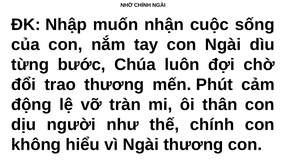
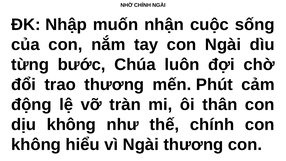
dịu người: người -> không (71, 124)
